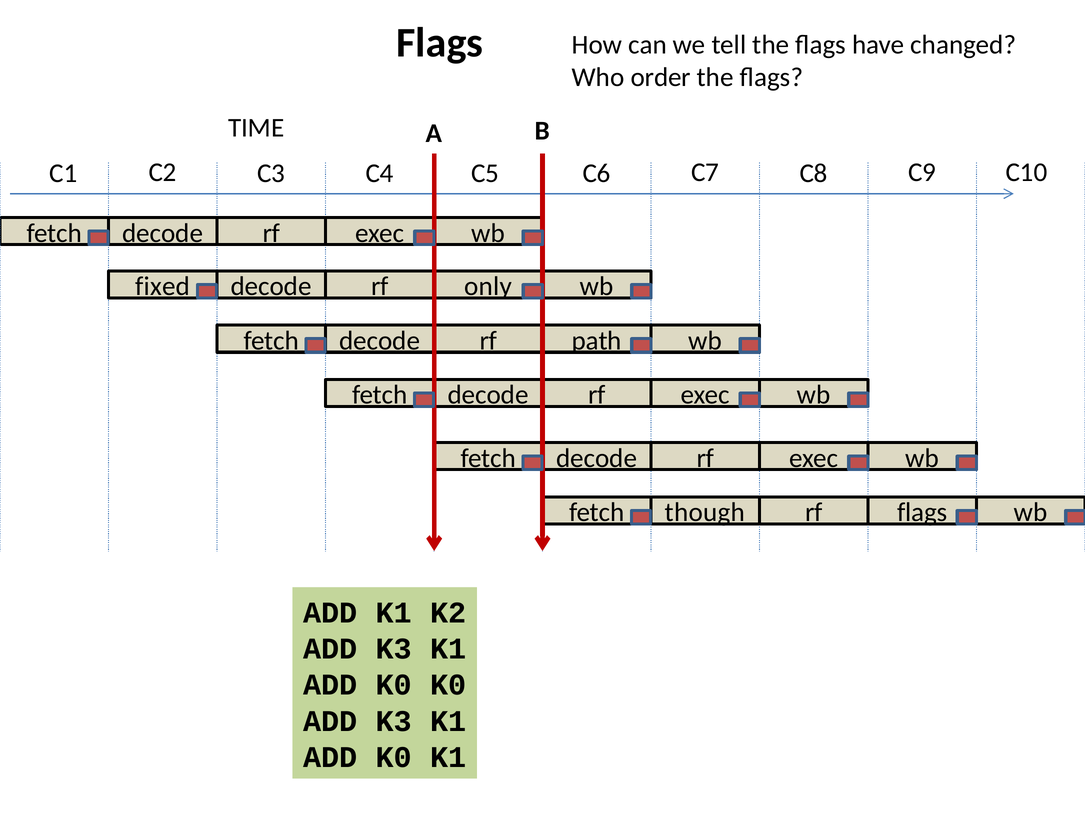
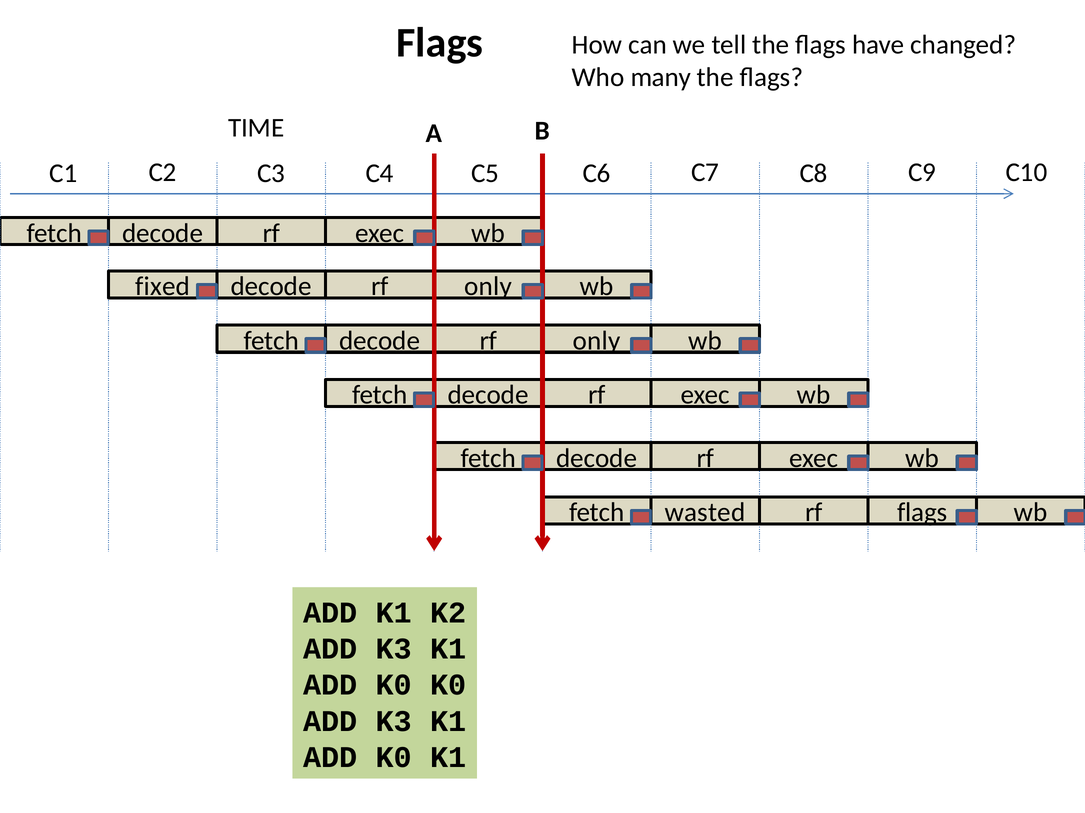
order: order -> many (661, 77)
fetch decode rf path: path -> only (597, 341)
though: though -> wasted (705, 513)
